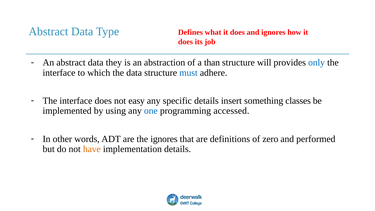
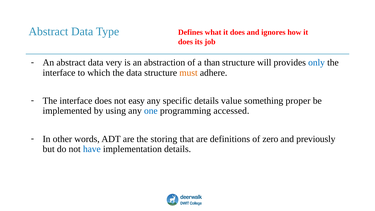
they: they -> very (114, 63)
must colour: blue -> orange (188, 73)
insert: insert -> value (231, 101)
classes: classes -> proper (298, 101)
the ignores: ignores -> storing (164, 139)
performed: performed -> previously (316, 139)
have colour: orange -> blue (92, 149)
